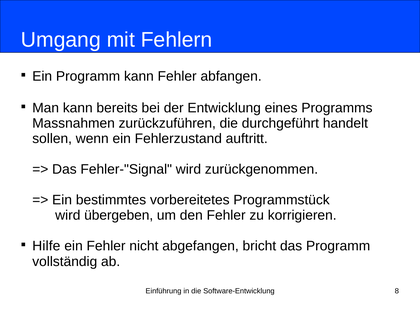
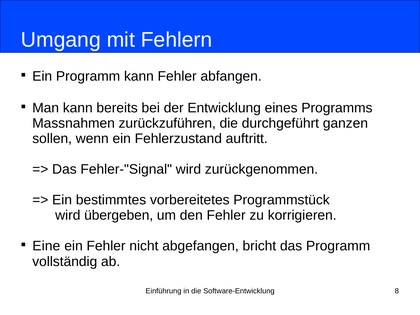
handelt: handelt -> ganzen (345, 123)
Hilfe: Hilfe -> Eine (46, 246)
